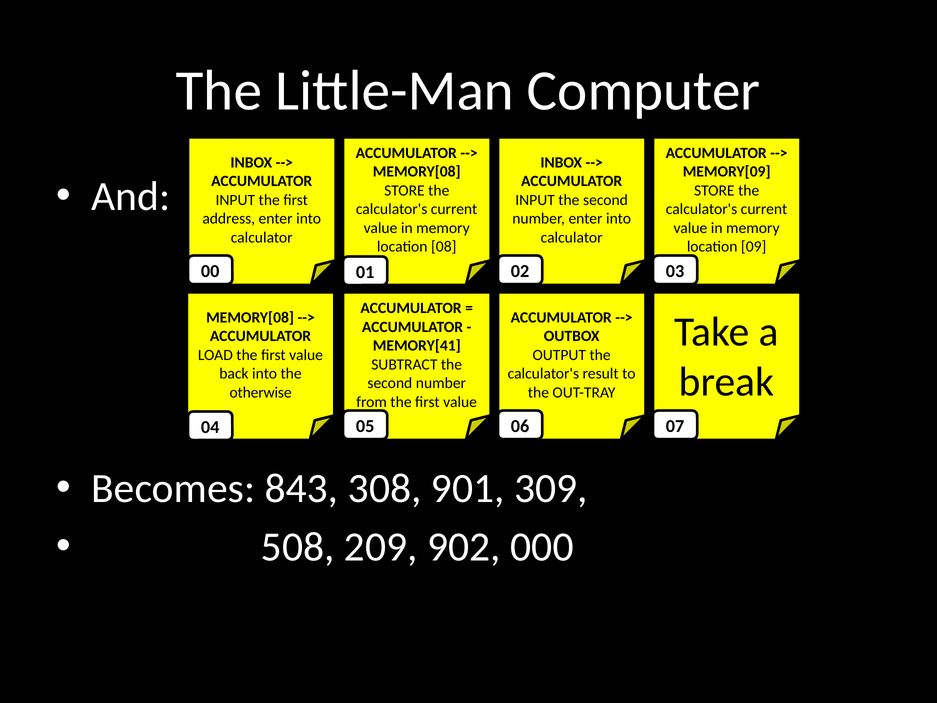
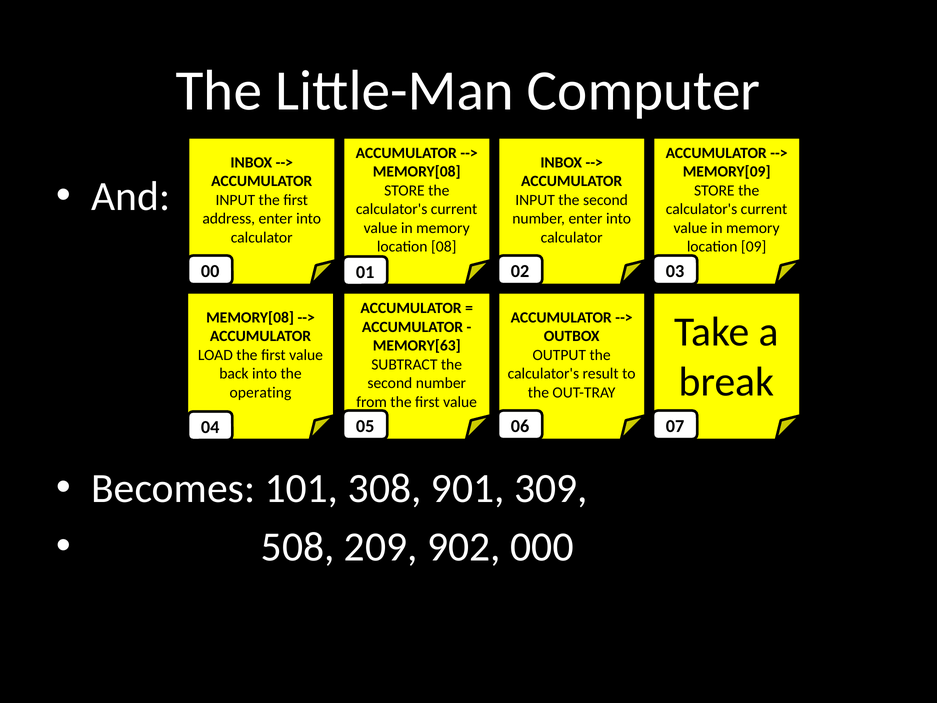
MEMORY[41: MEMORY[41 -> MEMORY[63 (417, 345)
otherwise: otherwise -> operating (260, 392)
843: 843 -> 101 (302, 488)
